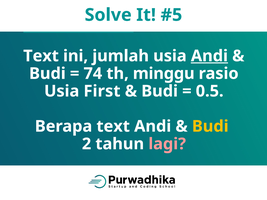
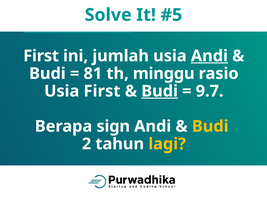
Text: Text -> First (41, 56)
74: 74 -> 81 (93, 74)
Budi underline: none -> present (160, 91)
0.5: 0.5 -> 9.7 (210, 91)
Berapa text: text -> sign (113, 126)
lagi colour: pink -> yellow (167, 144)
